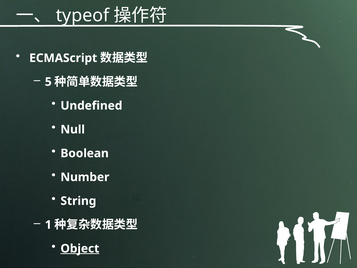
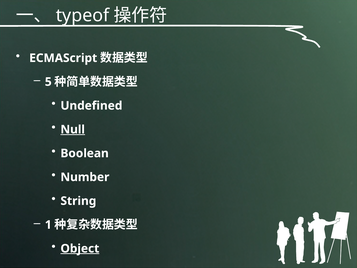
Null underline: none -> present (73, 129)
